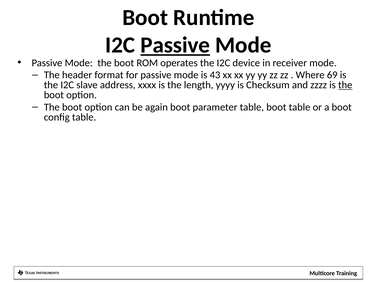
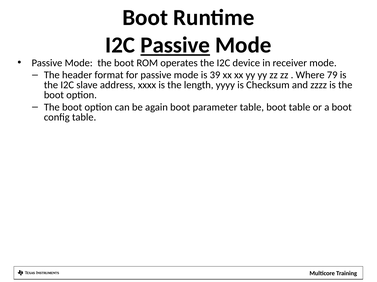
43: 43 -> 39 (215, 75)
69: 69 -> 79 (332, 75)
the underline: present -> none (345, 85)
